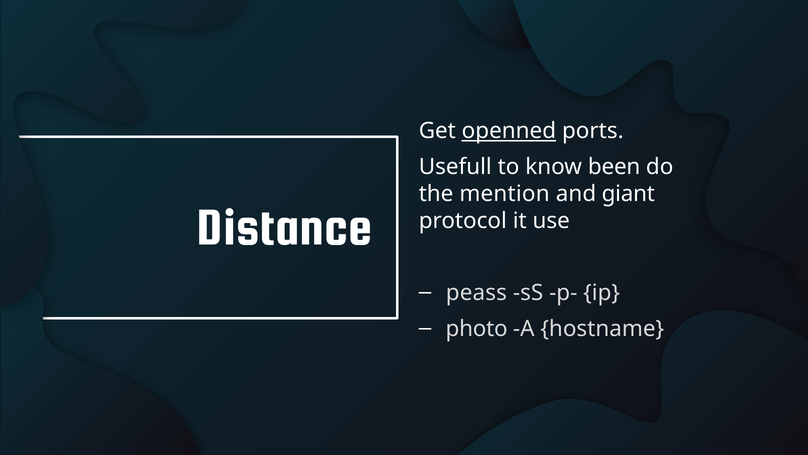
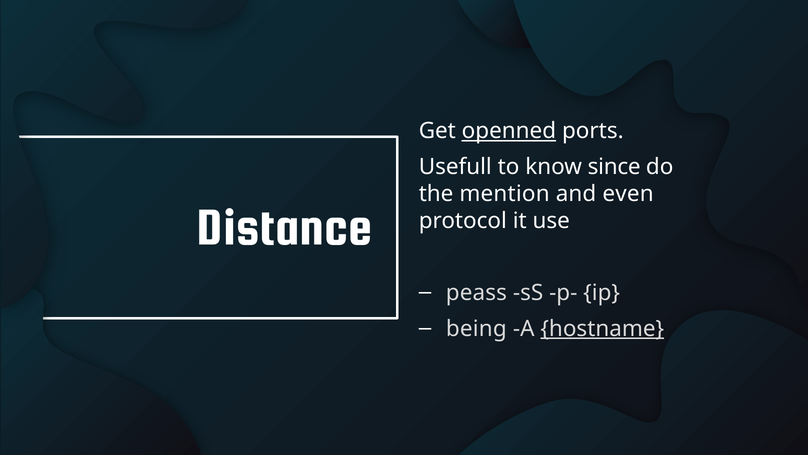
been: been -> since (614, 167)
giant: giant -> even (628, 194)
photo: photo -> being (476, 328)
hostname underline: none -> present (602, 328)
